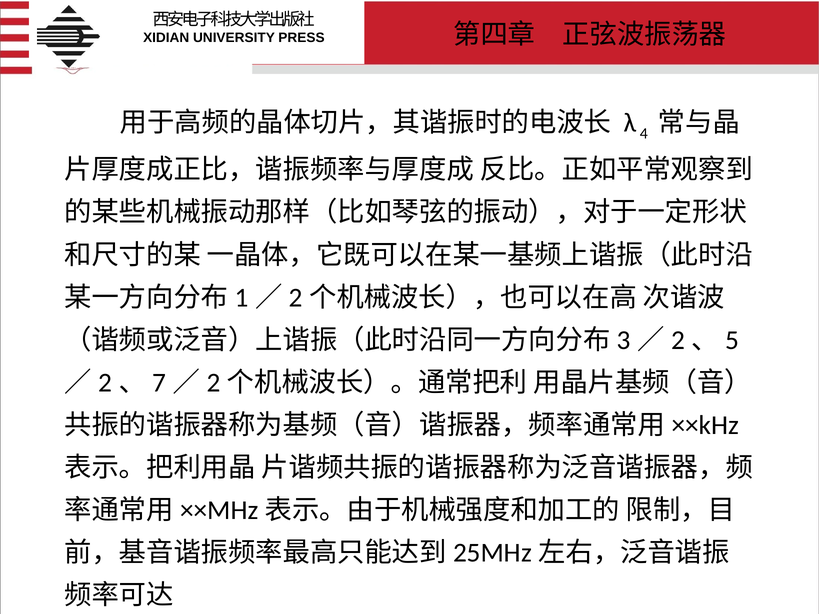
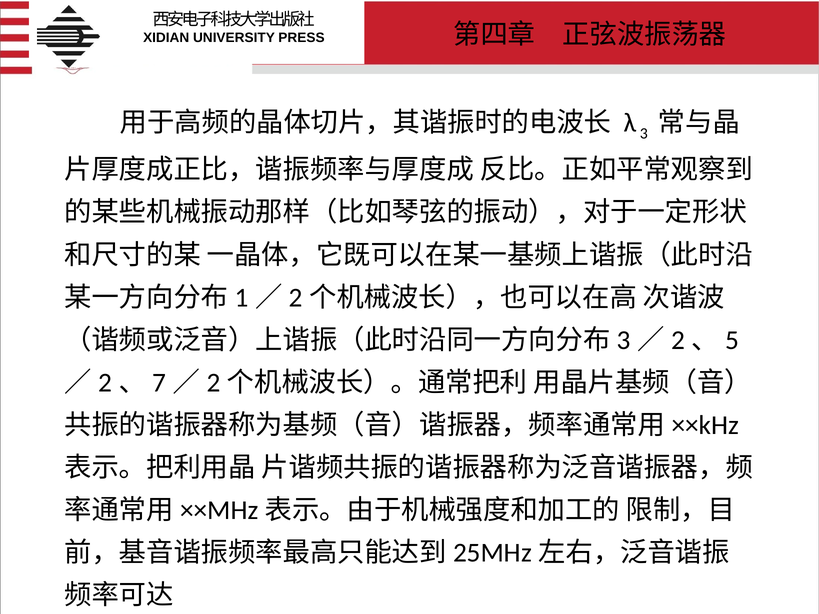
4: 4 -> 3 (644, 134)
